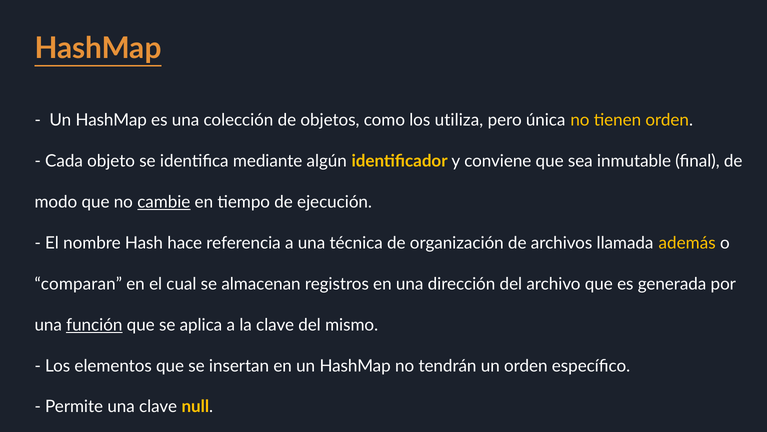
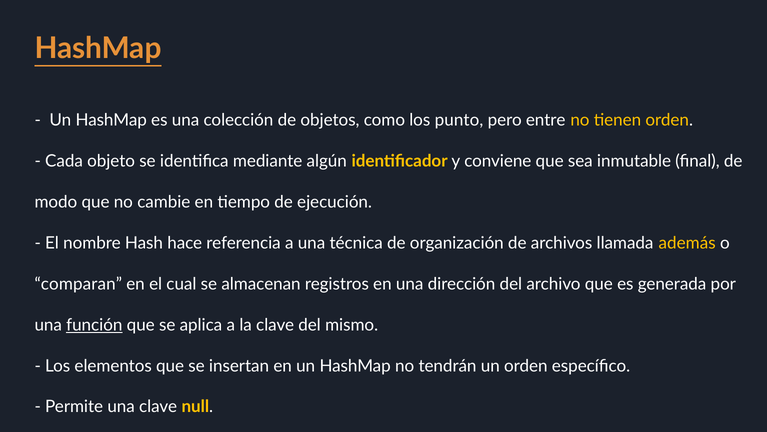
utiliza: utiliza -> punto (459, 120)
única: única -> entre (546, 120)
cambie underline: present -> none (164, 202)
